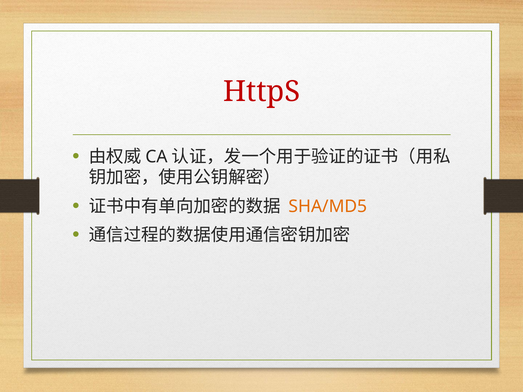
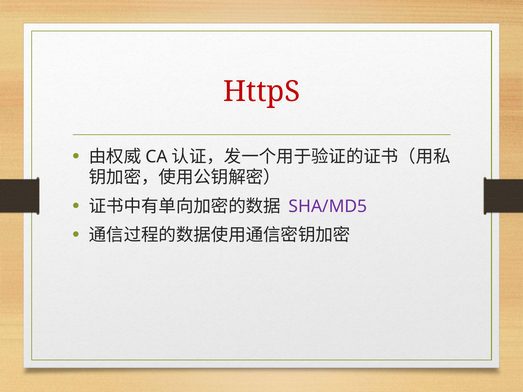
SHA/MD5 colour: orange -> purple (328, 206)
